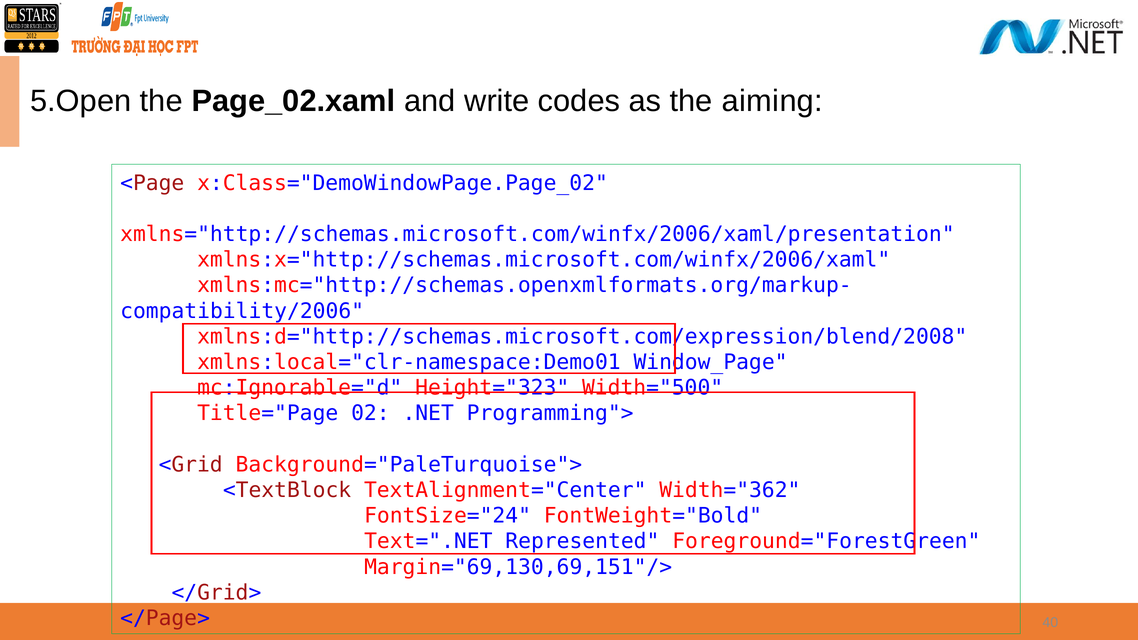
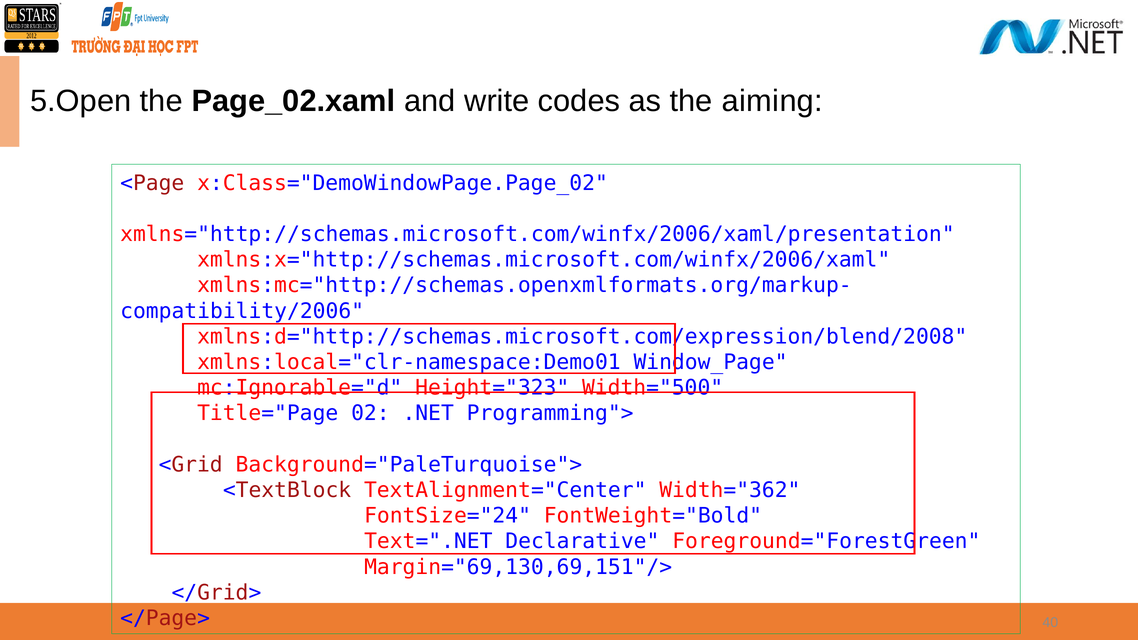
Represented: Represented -> Declarative (582, 541)
